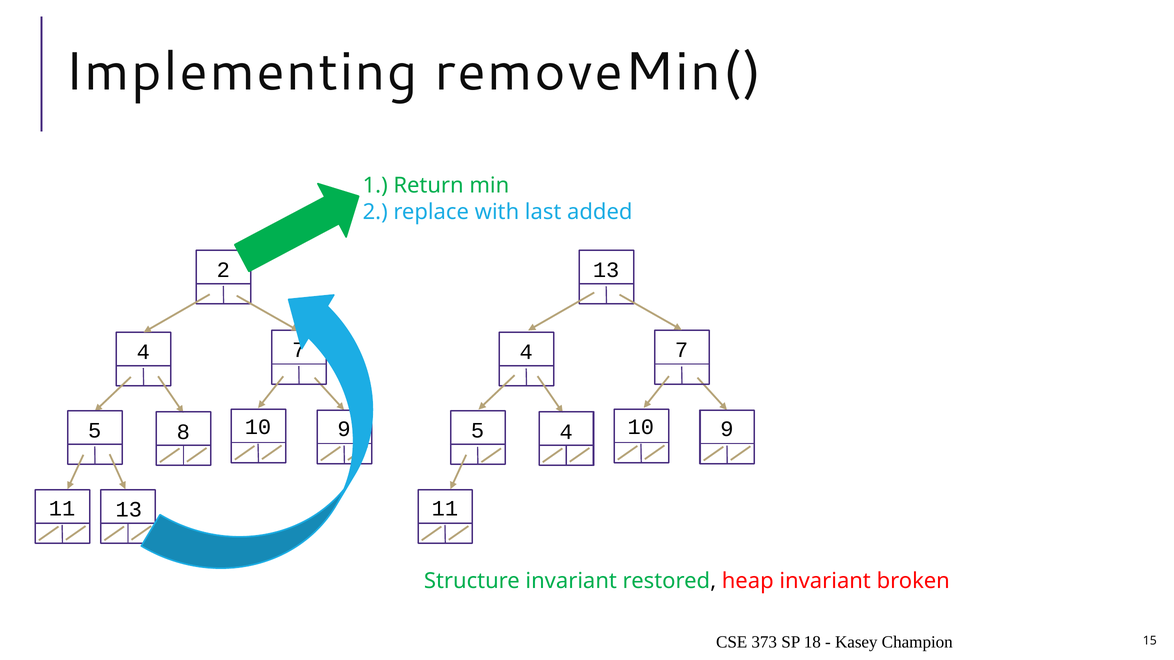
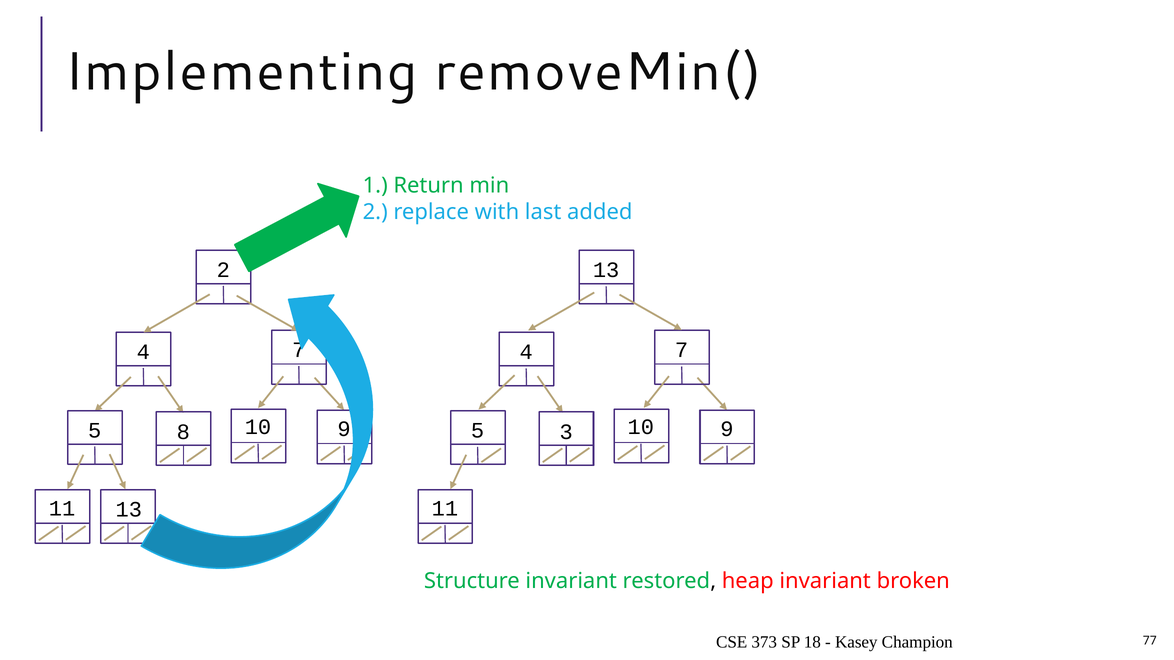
5 4: 4 -> 3 (566, 432)
15: 15 -> 77 (1150, 641)
